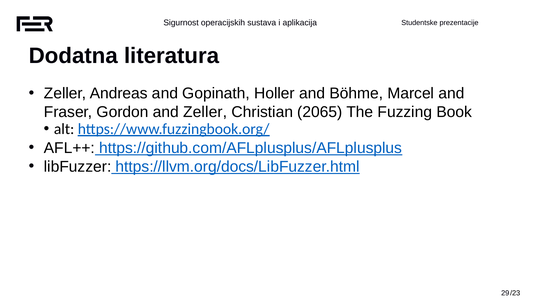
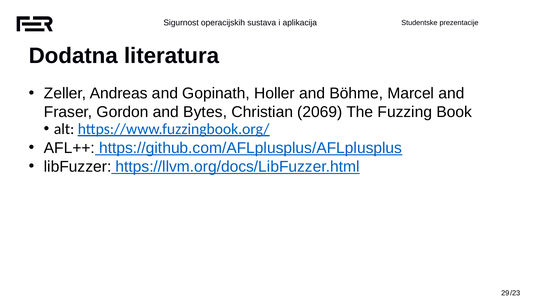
and Zeller: Zeller -> Bytes (205, 112)
2065: 2065 -> 2069 (320, 112)
